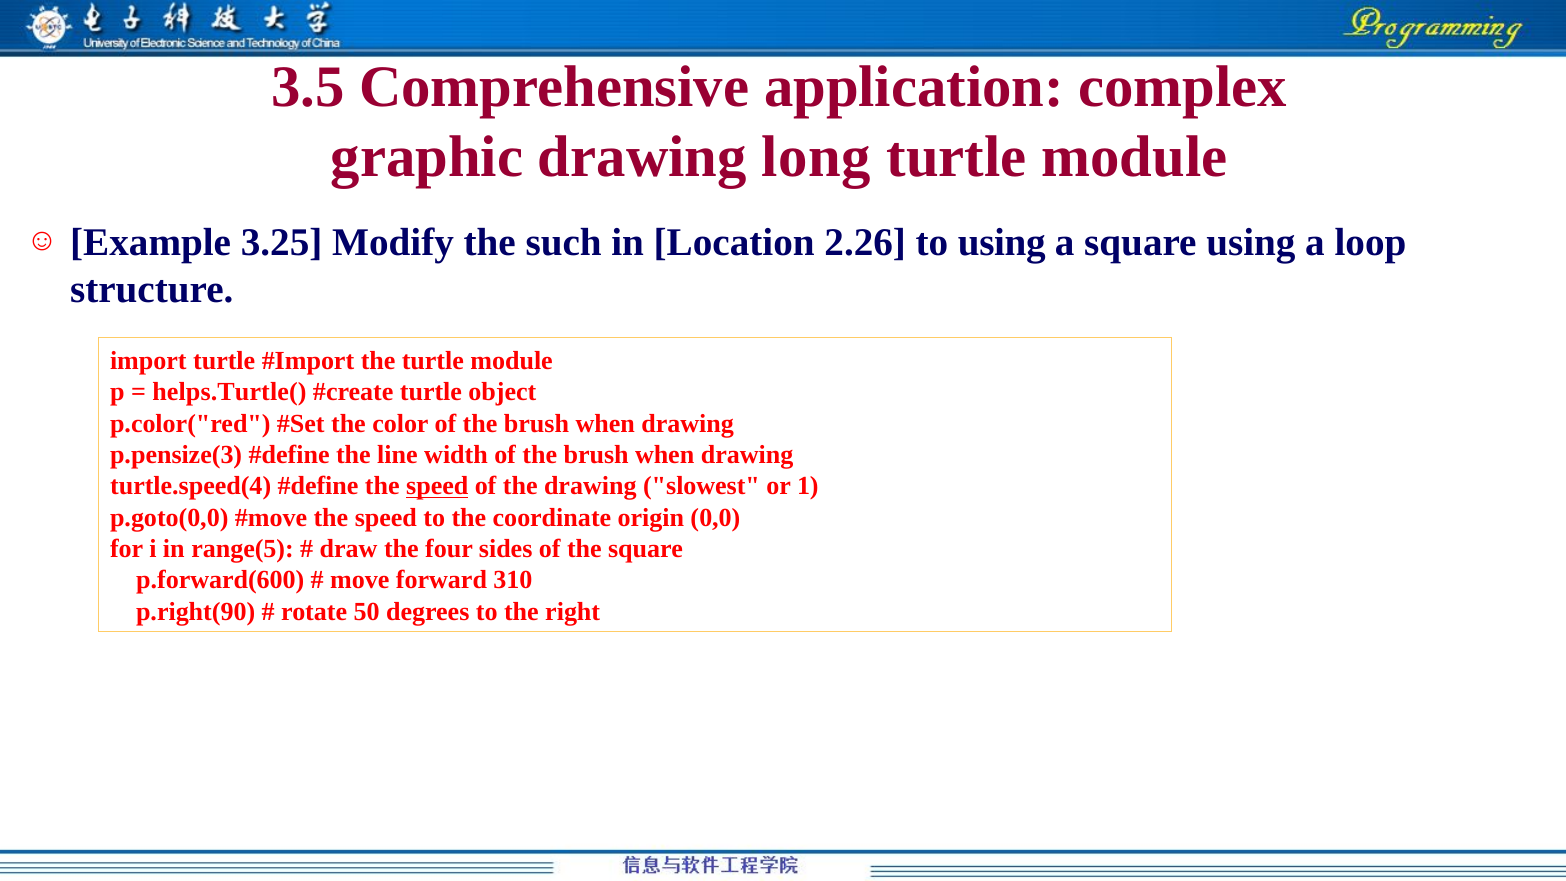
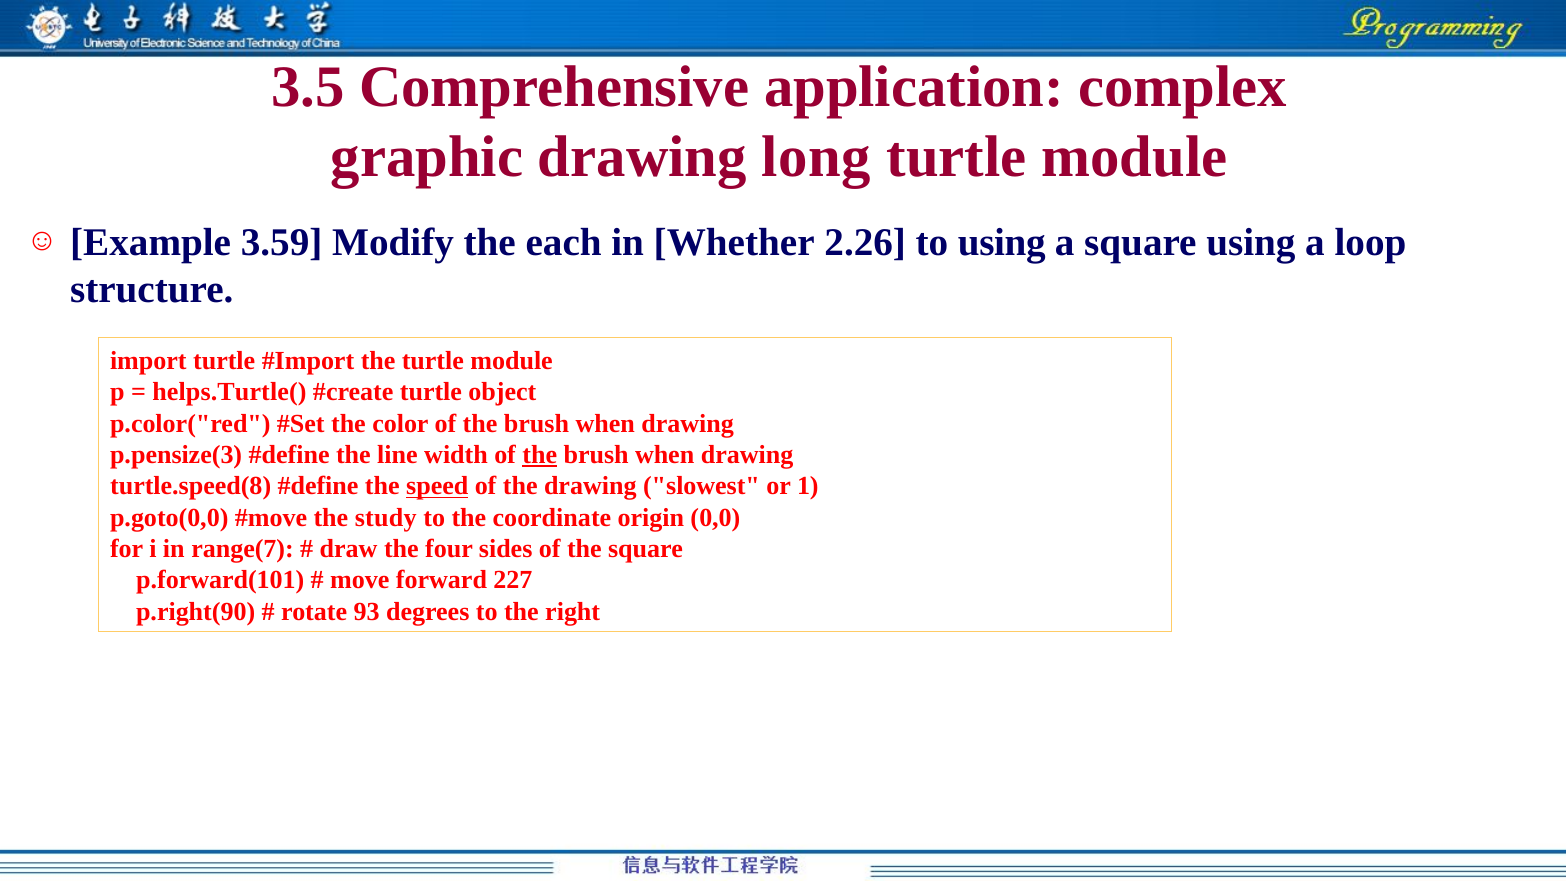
3.25: 3.25 -> 3.59 (282, 242)
such: such -> each (564, 242)
Location: Location -> Whether (734, 242)
the underline: none -> present (540, 455)
turtle.speed(4: turtle.speed(4 -> turtle.speed(8 (191, 486)
speed: speed -> study (386, 518)
range(5: range(5 -> range(7 (243, 549)
p.forward(600: p.forward(600 -> p.forward(101 (220, 580)
310: 310 -> 227 (513, 580)
50: 50 -> 93 (367, 611)
